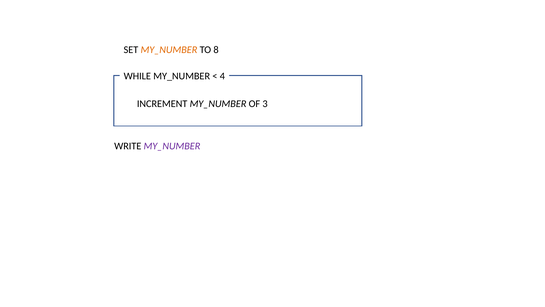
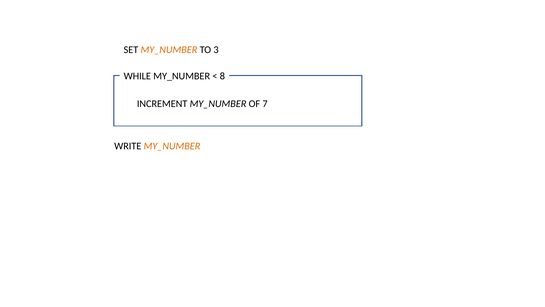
8: 8 -> 3 (216, 50)
4: 4 -> 8 (222, 76)
3: 3 -> 7 (265, 104)
MY_NUMBER colour: purple -> orange (172, 146)
